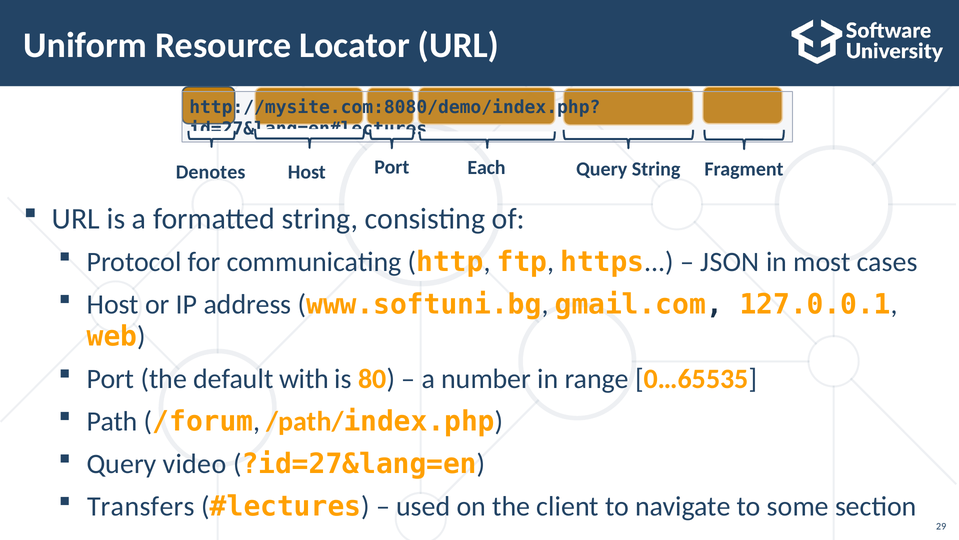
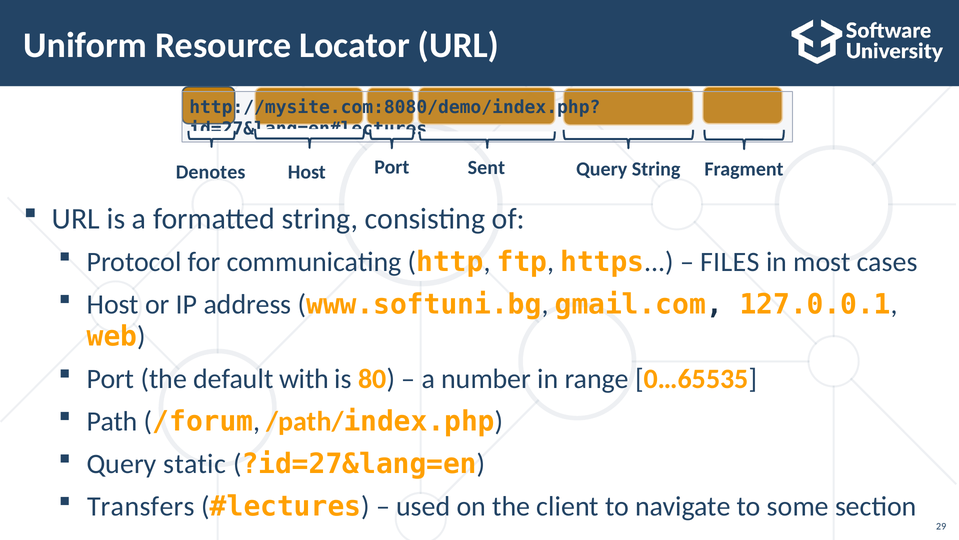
Each: Each -> Sent (486, 167)
JSON: JSON -> FILES (730, 262)
video: video -> static (195, 464)
